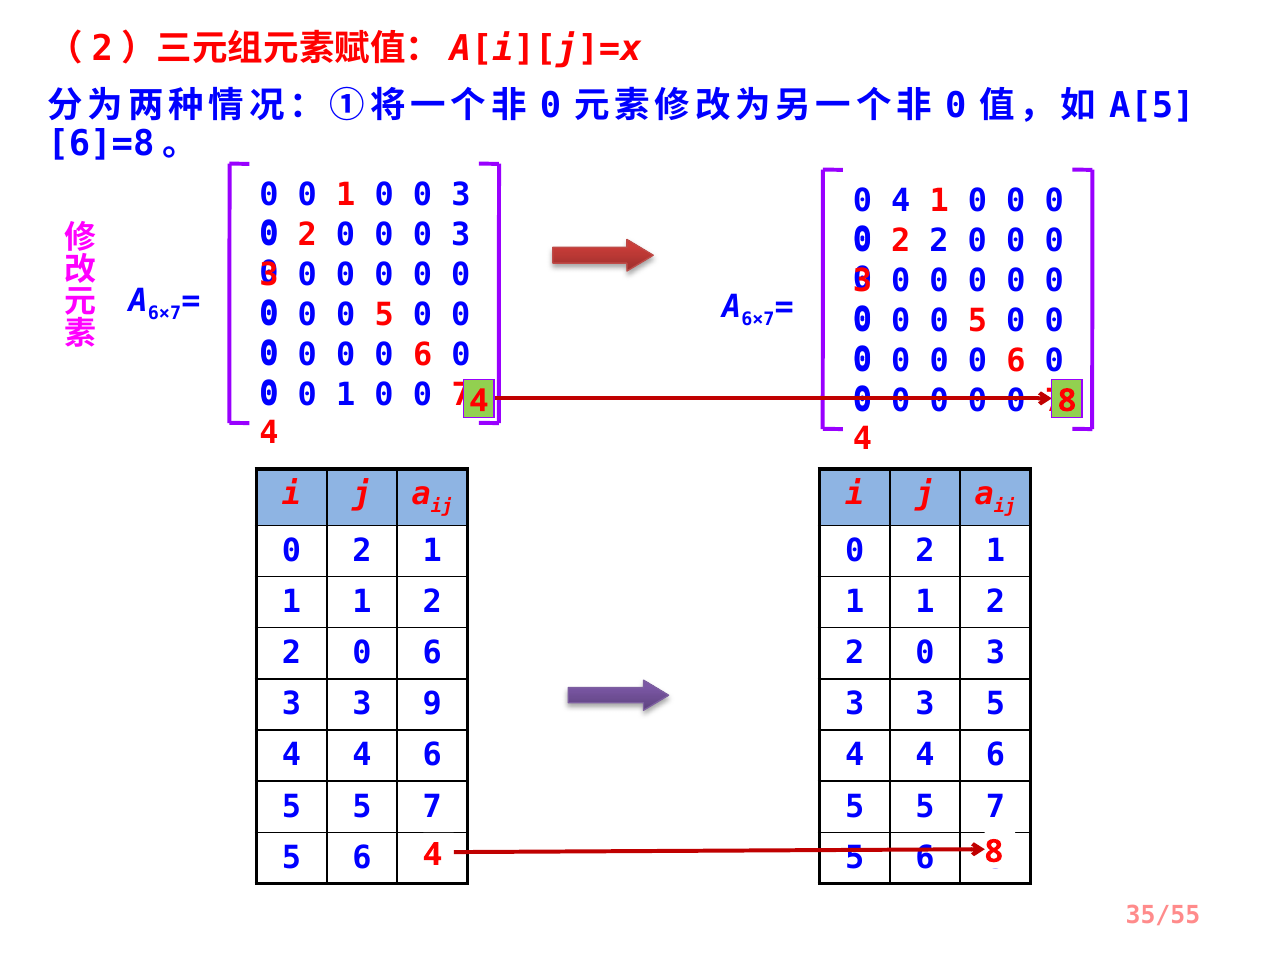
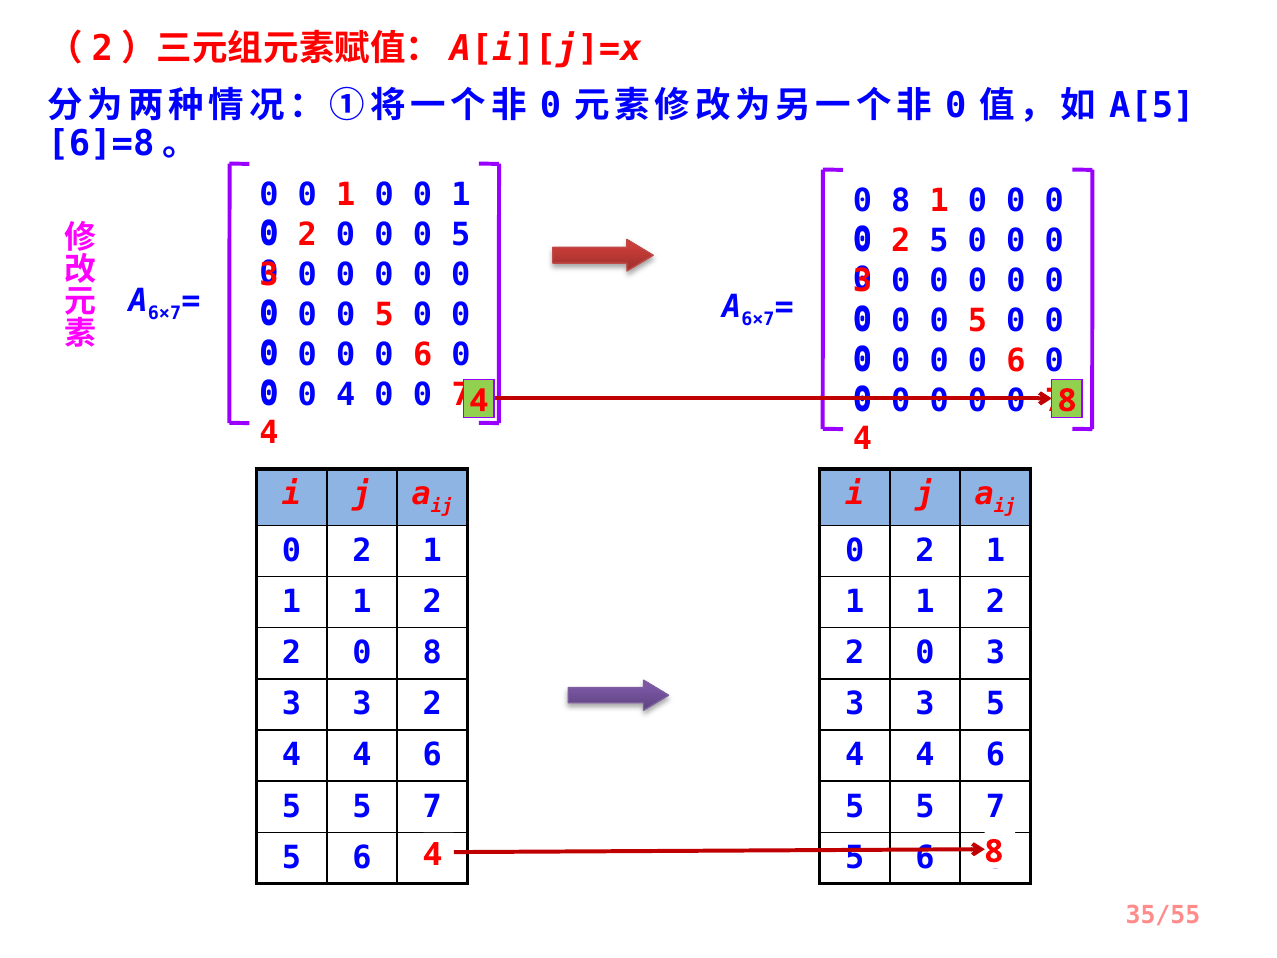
1 0 0 3: 3 -> 1 (461, 195)
4: 4 -> 8 (901, 201)
0 0 0 3: 3 -> 5 (461, 235)
2: 2 -> 5 (939, 241)
1: 1 -> 4 (346, 394)
2 0 6: 6 -> 8 (432, 653)
3 9: 9 -> 2 (432, 704)
